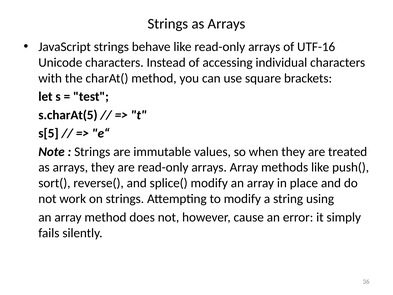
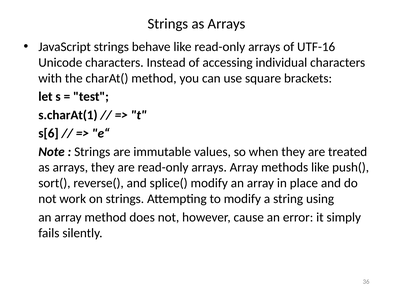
s.charAt(5: s.charAt(5 -> s.charAt(1 (68, 115)
s[5: s[5 -> s[6 (48, 133)
